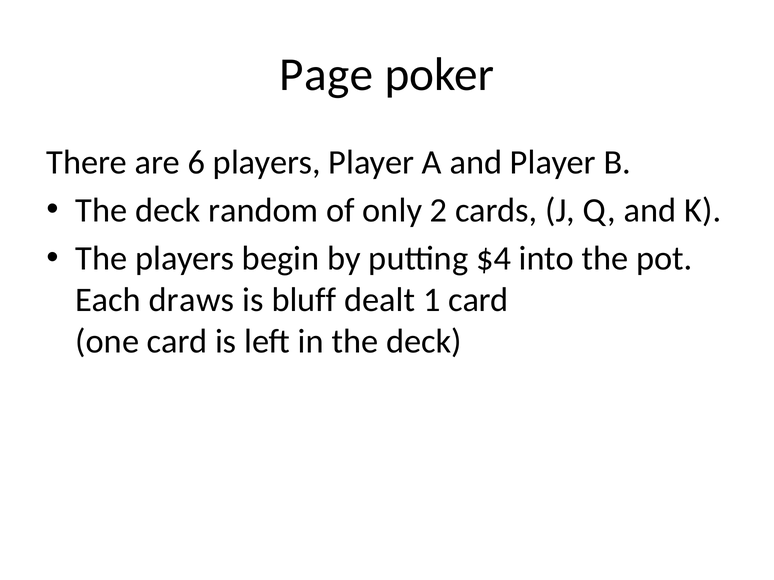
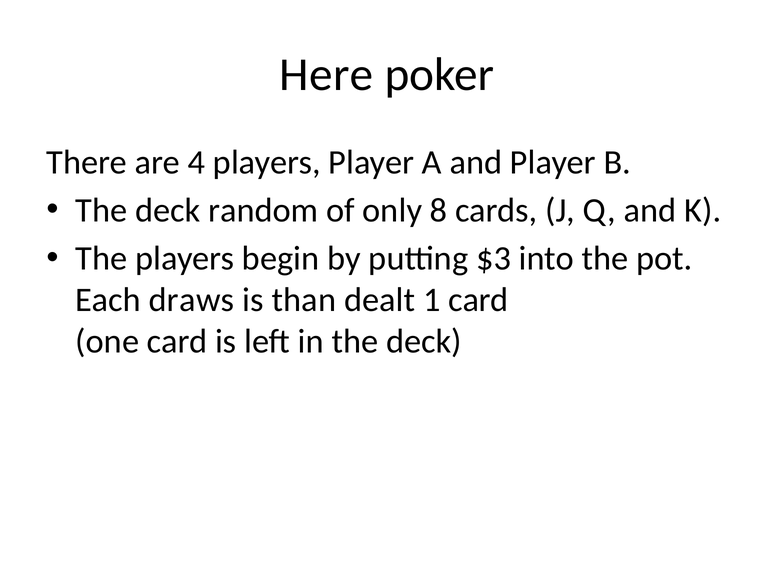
Page: Page -> Here (326, 75)
6: 6 -> 4 (196, 162)
2: 2 -> 8 (439, 211)
$4: $4 -> $3 (494, 259)
bluff: bluff -> than (304, 300)
